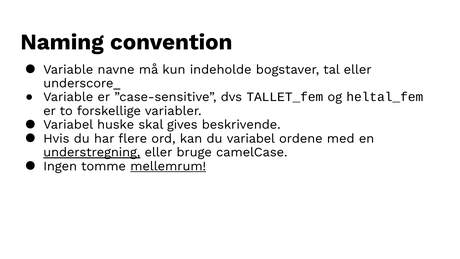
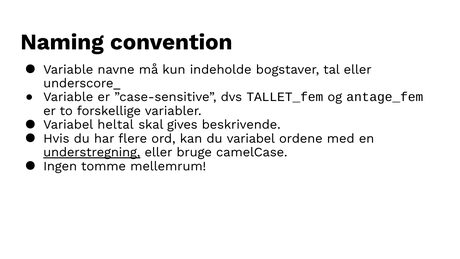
heltal_fem: heltal_fem -> antage_fem (385, 97)
huske: huske -> heltal (116, 125)
mellemrum underline: present -> none (168, 166)
